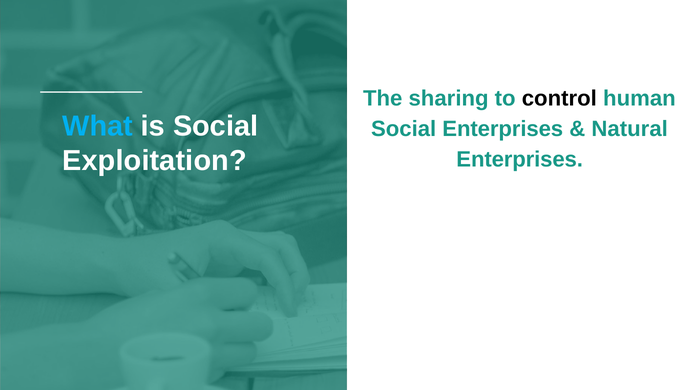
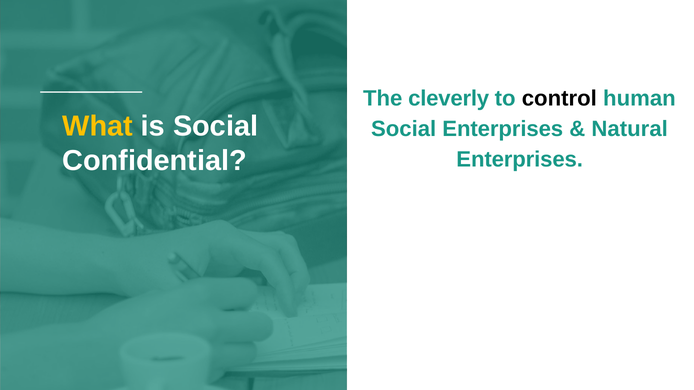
sharing: sharing -> cleverly (449, 99)
What colour: light blue -> yellow (98, 126)
Exploitation: Exploitation -> Confidential (155, 161)
